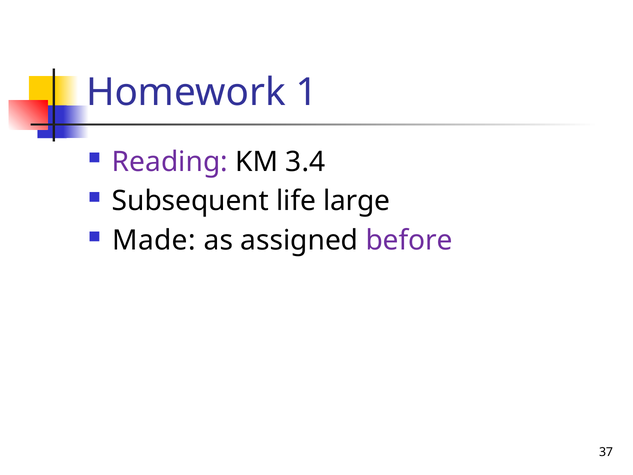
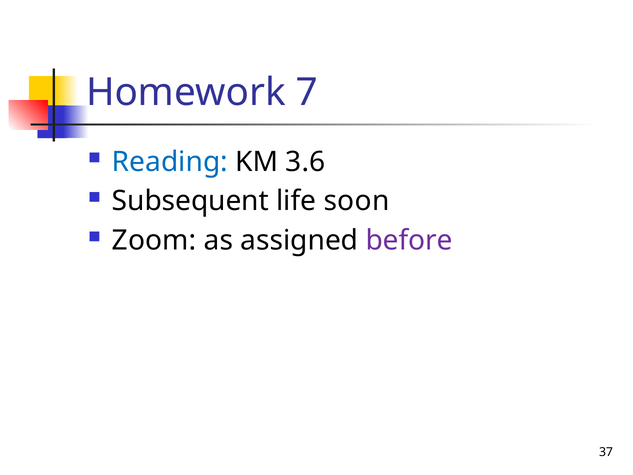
1: 1 -> 7 (307, 92)
Reading colour: purple -> blue (170, 162)
3.4: 3.4 -> 3.6 (305, 162)
large: large -> soon (357, 201)
Made: Made -> Zoom (154, 241)
